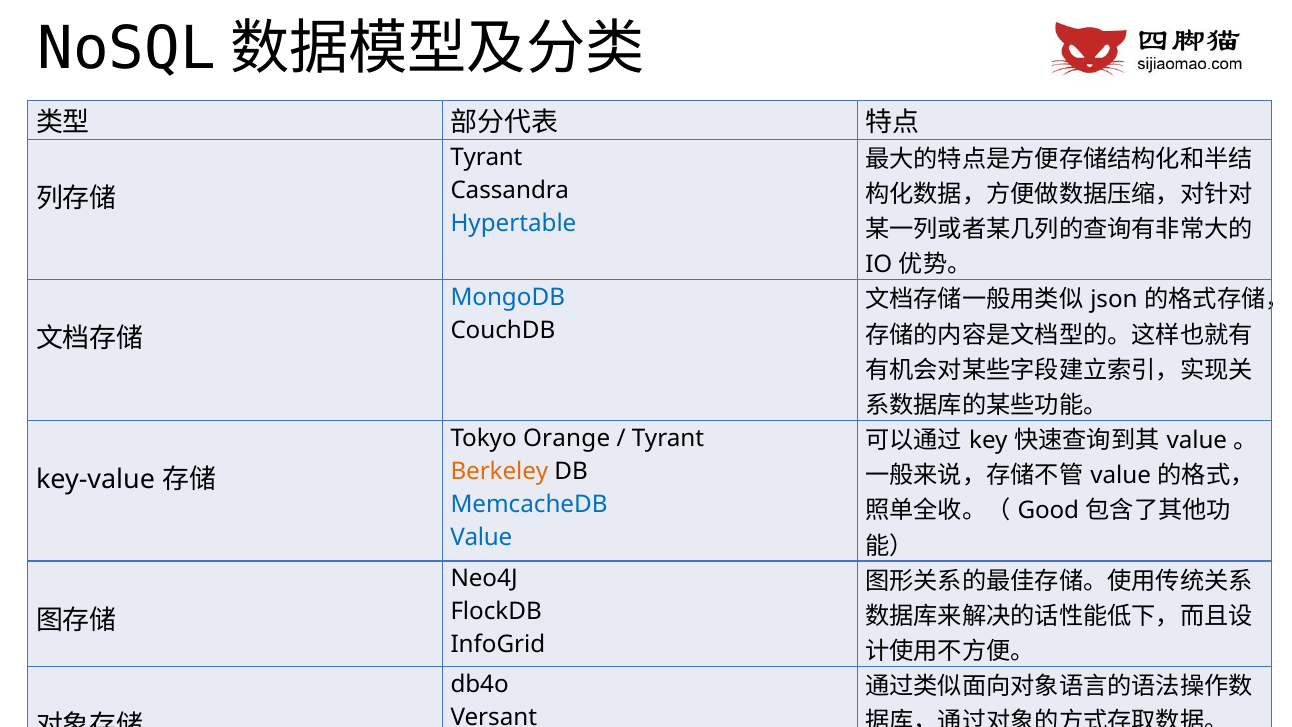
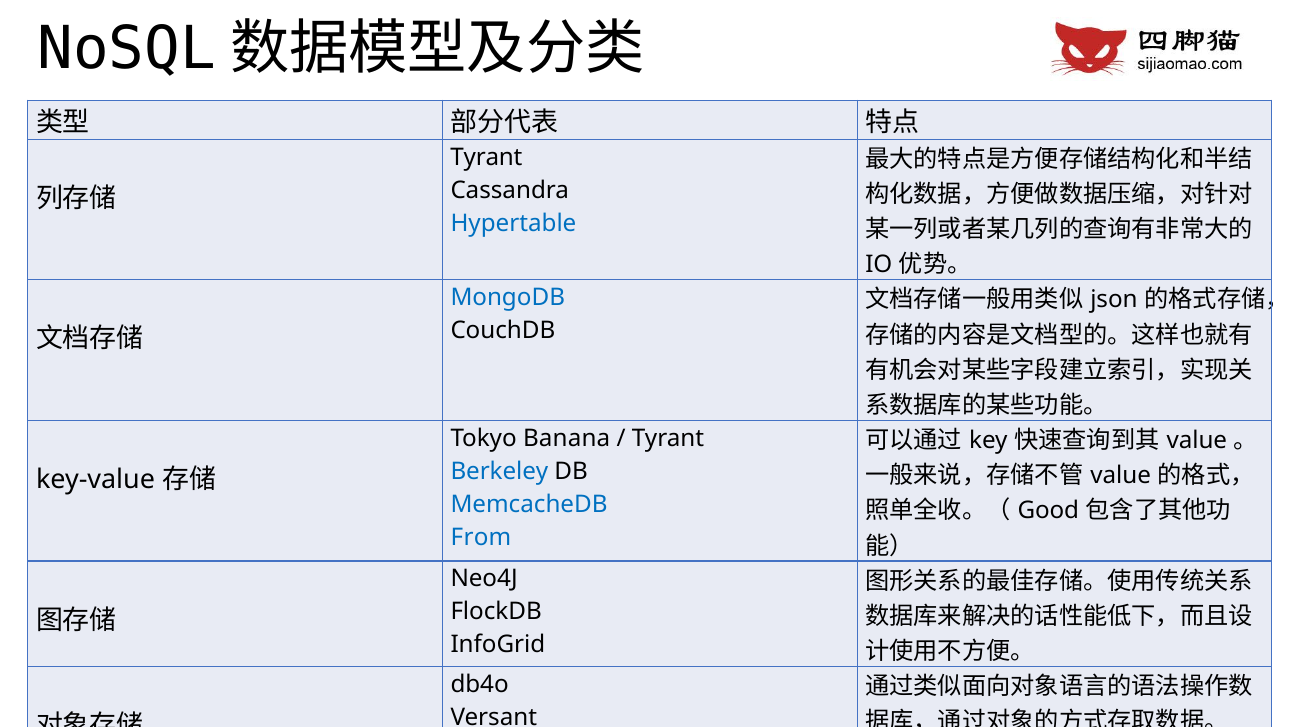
Orange: Orange -> Banana (567, 438)
Berkeley colour: orange -> blue (499, 471)
Value: Value -> From (481, 537)
